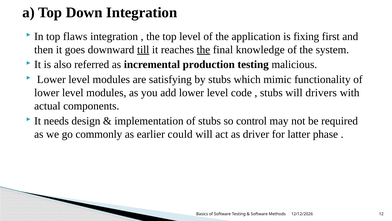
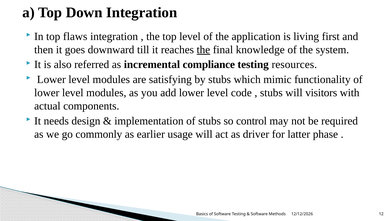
fixing: fixing -> living (306, 36)
till underline: present -> none (143, 50)
production: production -> compliance (209, 64)
malicious: malicious -> resources (294, 64)
drivers: drivers -> visitors (321, 93)
could: could -> usage (180, 134)
